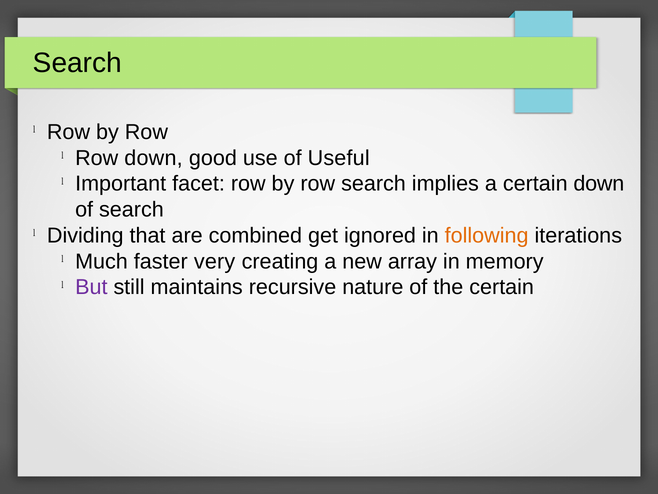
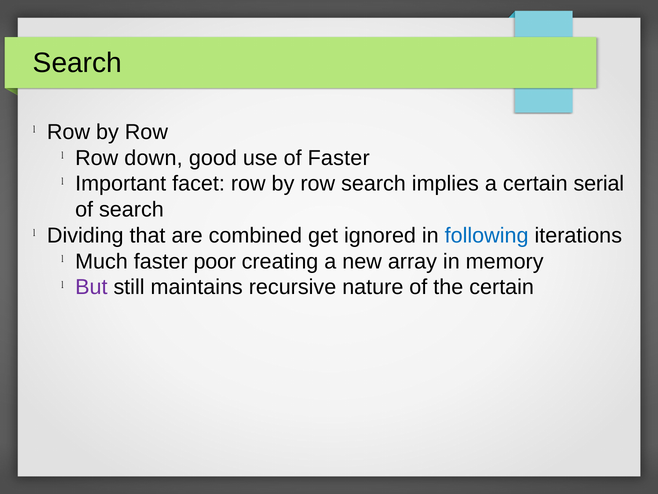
of Useful: Useful -> Faster (339, 158)
certain down: down -> serial (599, 184)
following colour: orange -> blue (487, 235)
very: very -> poor (215, 261)
